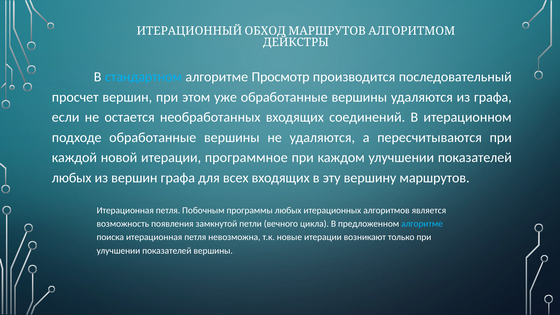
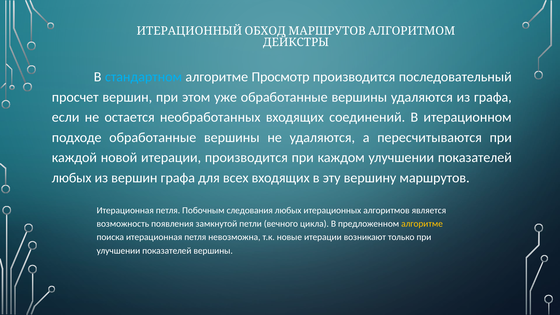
итерации программное: программное -> производится (246, 158)
программы: программы -> следования (250, 210)
алгоритме colour: light blue -> yellow (422, 224)
